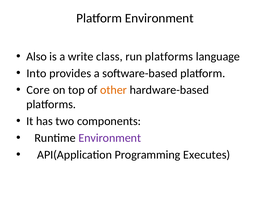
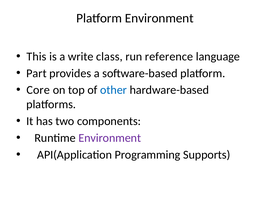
Also: Also -> This (36, 57)
run platforms: platforms -> reference (169, 57)
Into: Into -> Part (36, 73)
other colour: orange -> blue (114, 90)
Executes: Executes -> Supports (207, 155)
